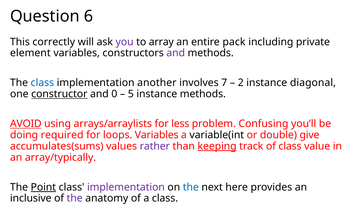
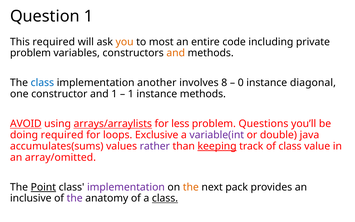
Question 6: 6 -> 1 (89, 16)
This correctly: correctly -> required (54, 42)
you colour: purple -> orange (125, 42)
array: array -> most (161, 42)
pack: pack -> code (234, 42)
element: element -> problem (30, 53)
and colour: purple -> orange (176, 53)
7: 7 -> 8 (224, 83)
2: 2 -> 0 (241, 83)
constructor underline: present -> none (59, 94)
and 0: 0 -> 1 (114, 94)
5: 5 -> 1 (131, 94)
arrays/arraylists underline: none -> present (113, 124)
Confusing: Confusing -> Questions (263, 124)
loops Variables: Variables -> Exclusive (157, 135)
variable(int colour: black -> purple (217, 135)
give: give -> java (309, 135)
array/typically: array/typically -> array/omitted (60, 157)
the colour: blue -> orange (191, 187)
here: here -> pack (237, 187)
class underline: none -> present (165, 198)
